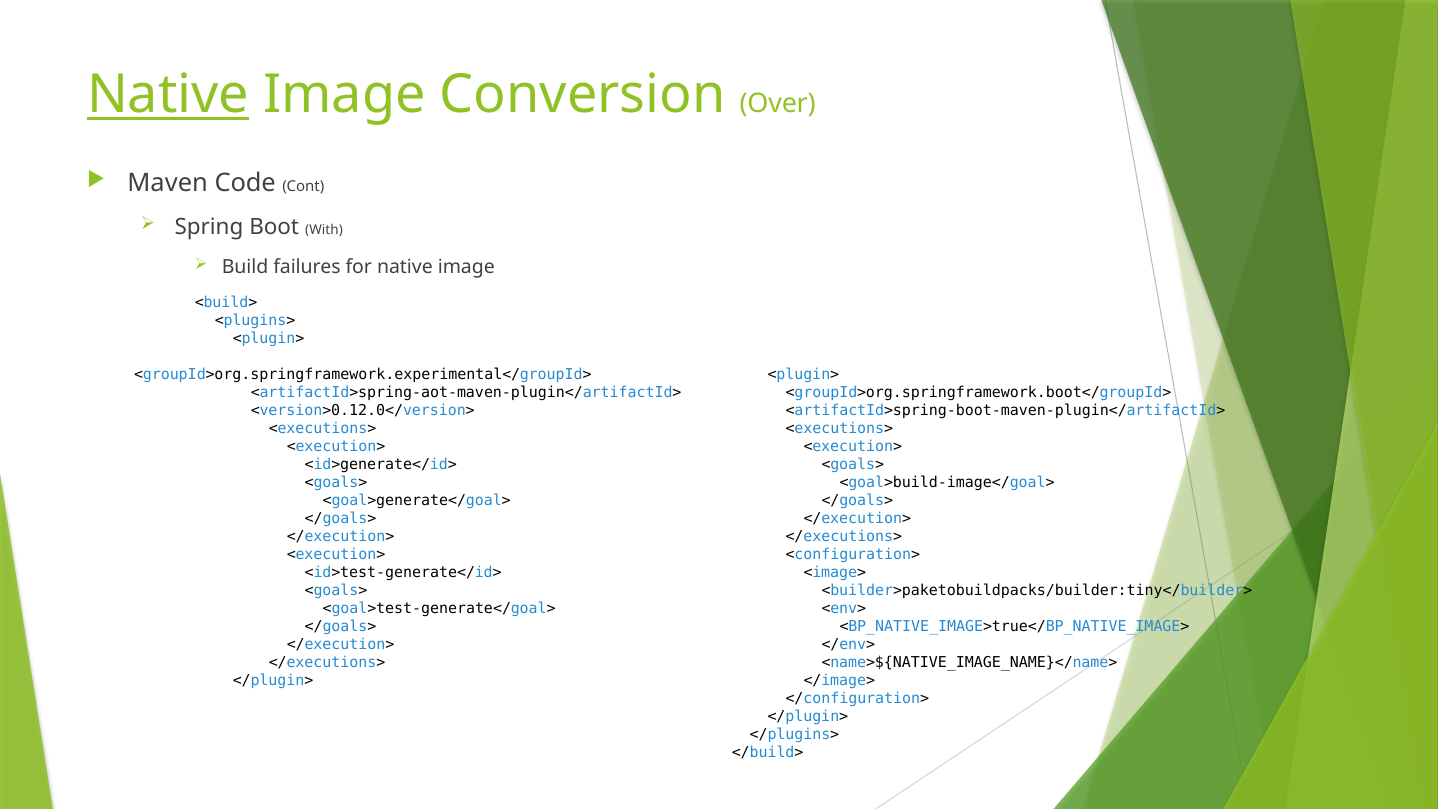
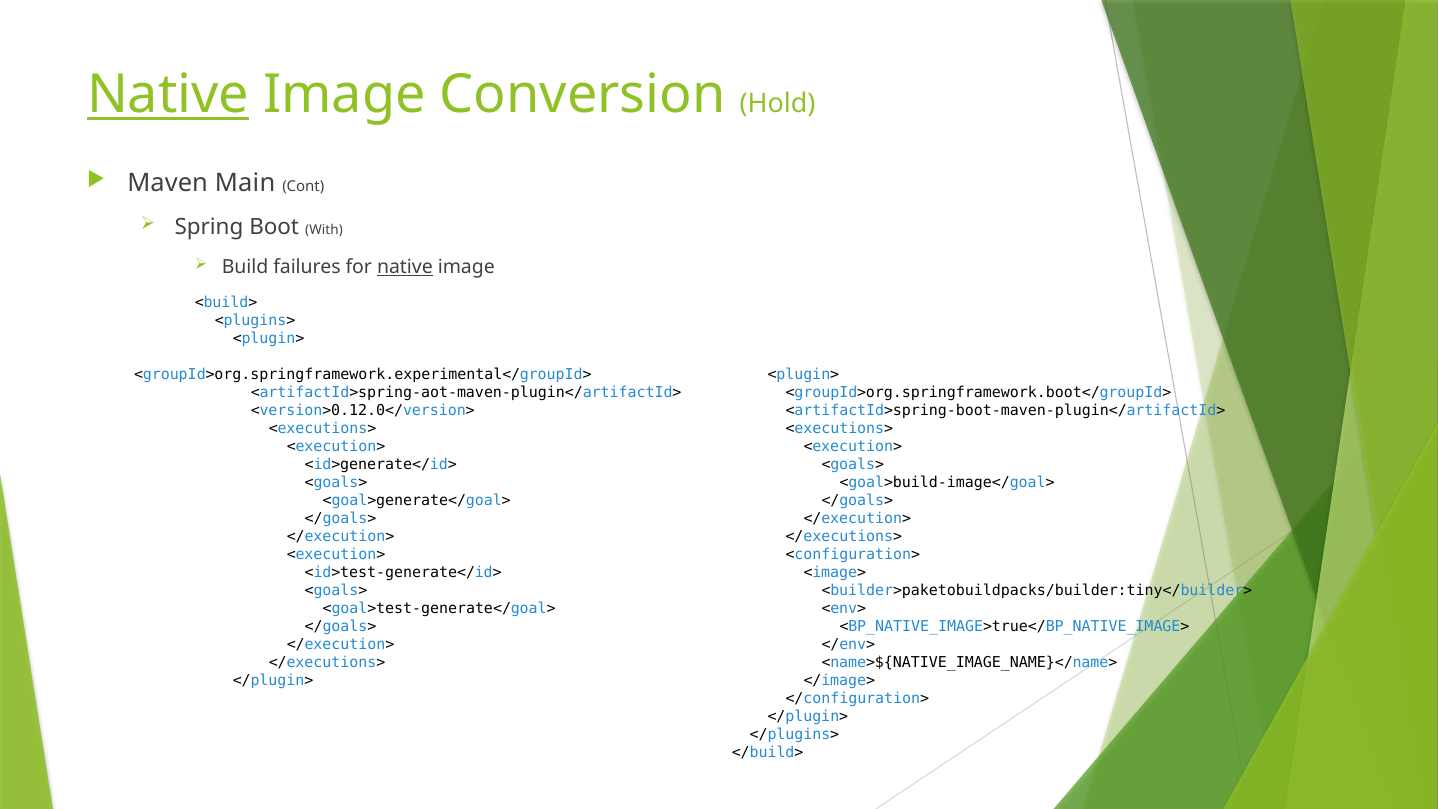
Over: Over -> Hold (778, 104)
Code: Code -> Main (245, 183)
native underline: none -> present (405, 267)
